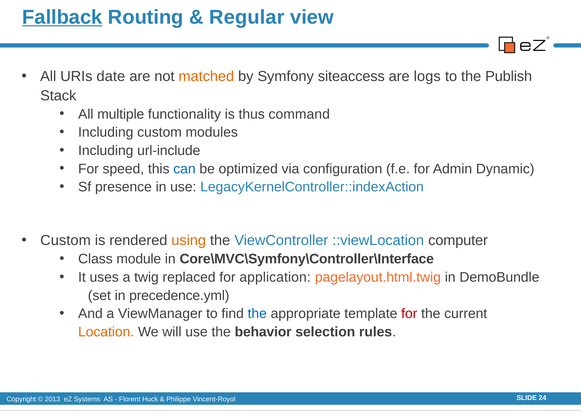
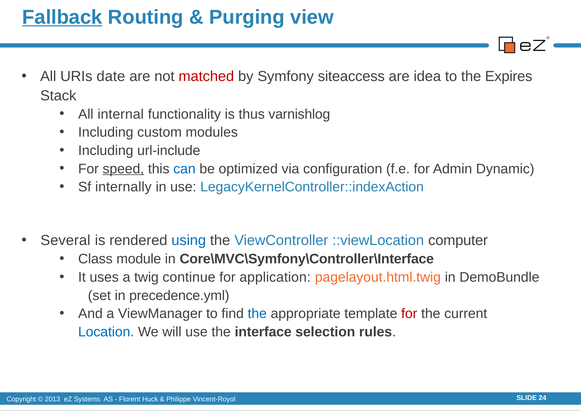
Regular: Regular -> Purging (247, 17)
matched colour: orange -> red (206, 76)
logs: logs -> idea (427, 76)
Publish: Publish -> Expires (509, 76)
multiple: multiple -> internal (121, 114)
command: command -> varnishlog (299, 114)
speed underline: none -> present (123, 169)
presence: presence -> internally (123, 187)
Custom: Custom -> Several (65, 241)
using colour: orange -> blue (189, 241)
replaced: replaced -> continue (189, 277)
Location colour: orange -> blue (106, 332)
behavior: behavior -> interface (263, 332)
